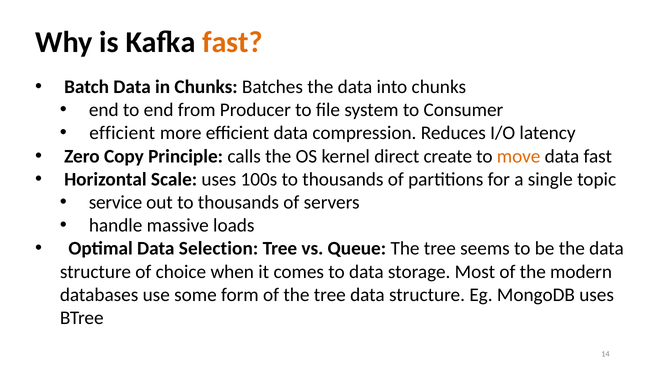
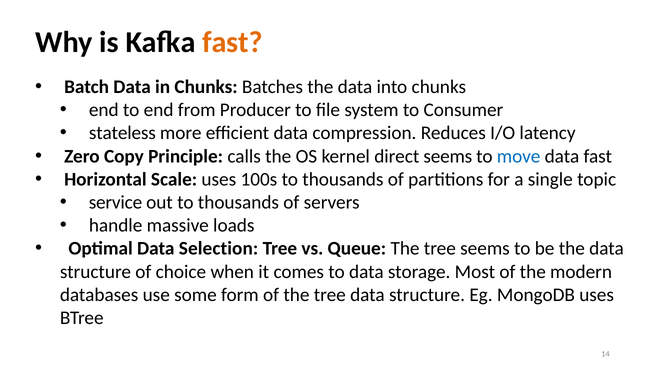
efficient: efficient -> stateless (122, 133)
direct create: create -> seems (448, 156)
move colour: orange -> blue (519, 156)
